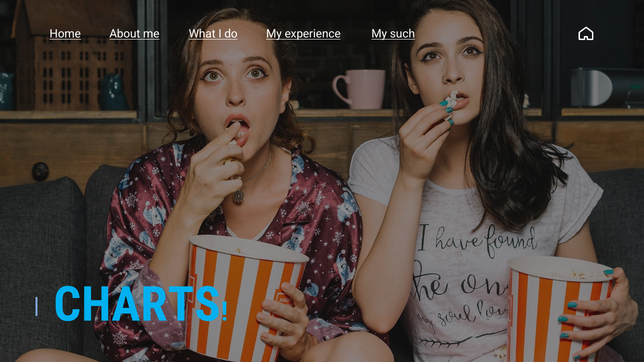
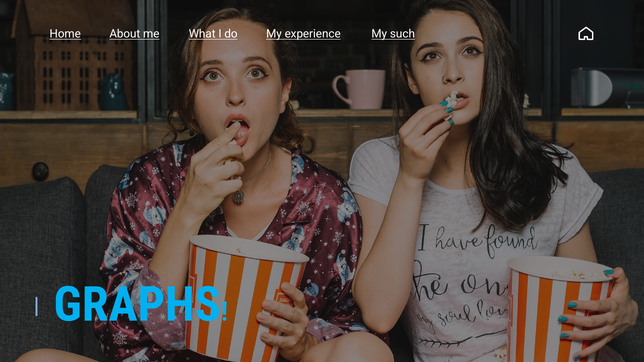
CHARTS: CHARTS -> GRAPHS (137, 305)
